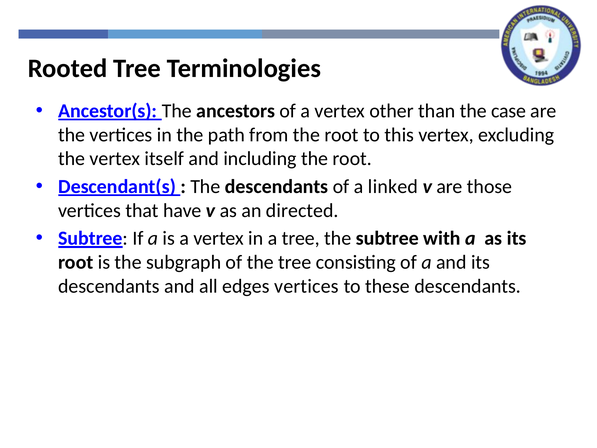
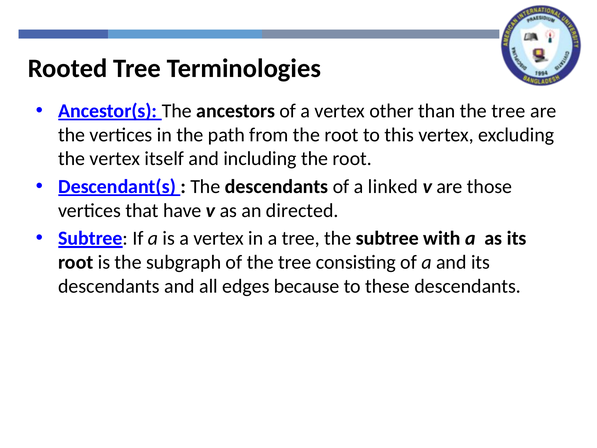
than the case: case -> tree (508, 111)
edges vertices: vertices -> because (307, 286)
